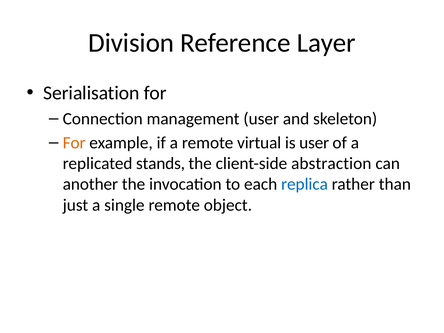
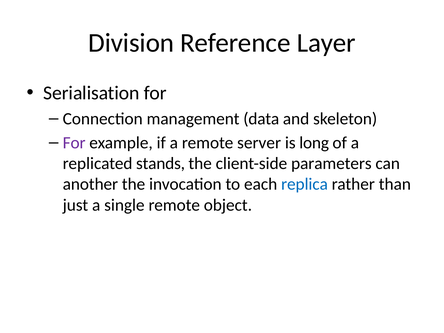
management user: user -> data (261, 119)
For colour: orange -> purple (74, 143)
virtual: virtual -> server (259, 143)
is user: user -> long (314, 143)
abstraction: abstraction -> parameters (331, 164)
